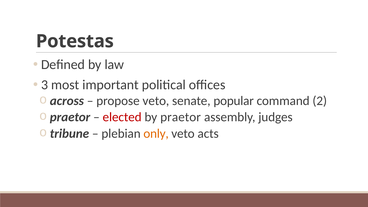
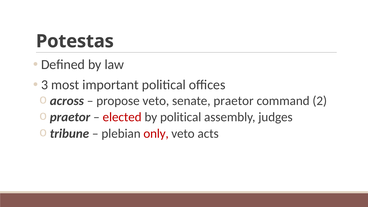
senate popular: popular -> praetor (234, 101)
by praetor: praetor -> political (181, 117)
only colour: orange -> red (156, 133)
